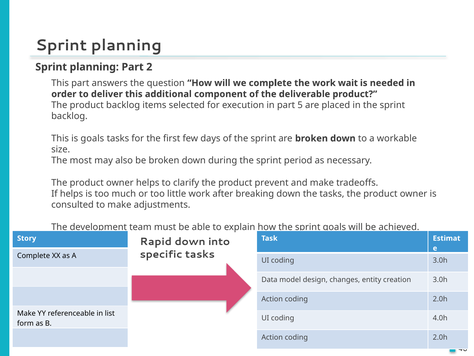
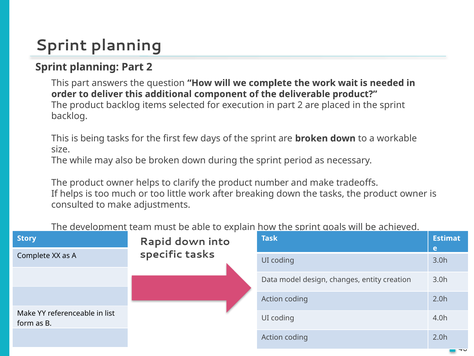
in part 5: 5 -> 2 (300, 105)
is goals: goals -> being (92, 138)
most: most -> while (81, 160)
prevent: prevent -> number (272, 182)
